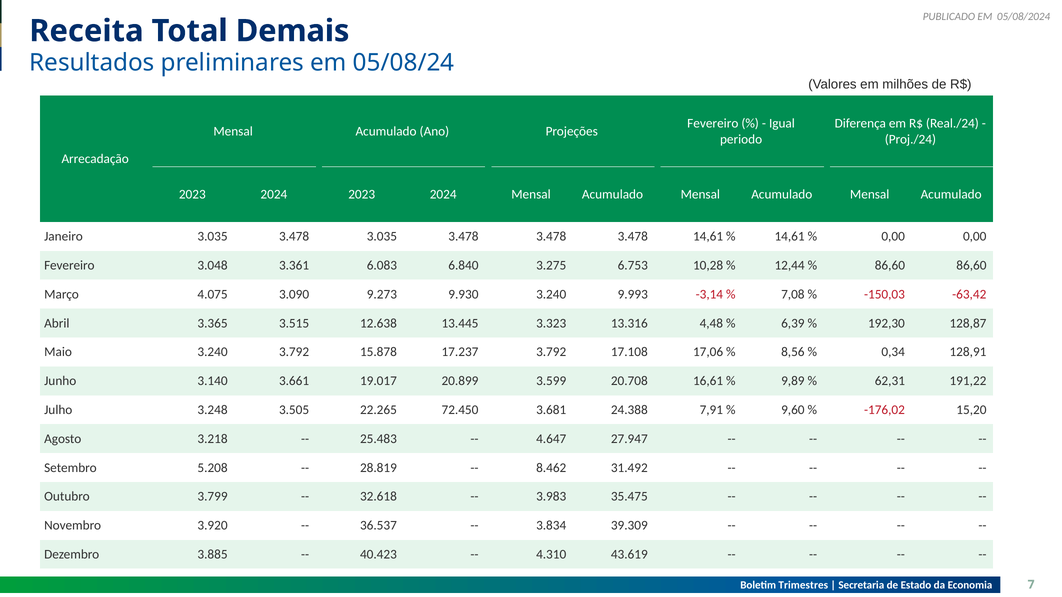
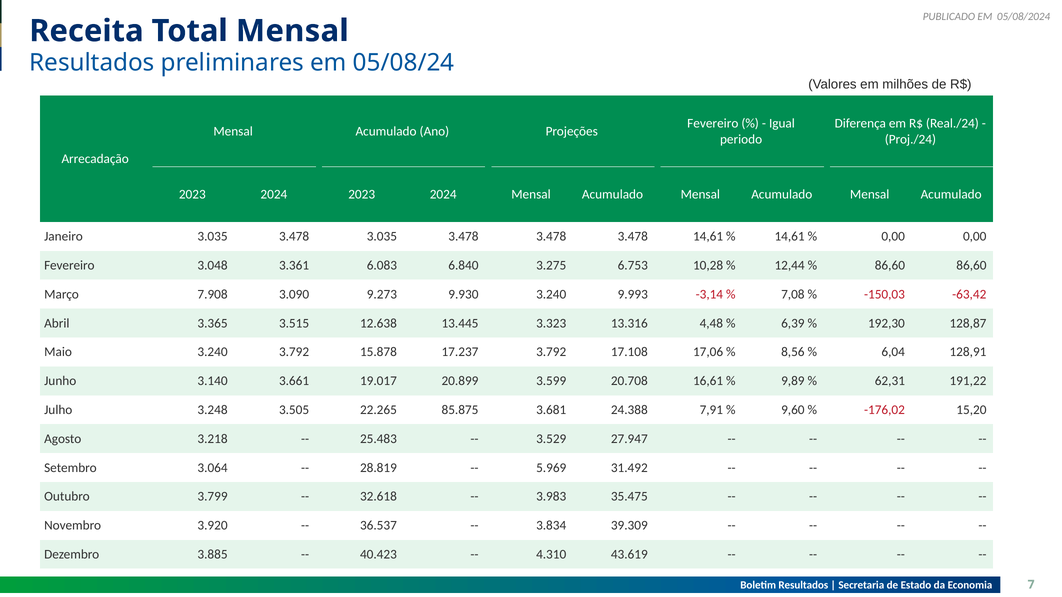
Total Demais: Demais -> Mensal (292, 31)
4.075: 4.075 -> 7.908 (213, 294)
0,34: 0,34 -> 6,04 (893, 352)
72.450: 72.450 -> 85.875 (460, 410)
4.647: 4.647 -> 3.529 (551, 439)
5.208: 5.208 -> 3.064 (213, 468)
8.462: 8.462 -> 5.969 (551, 468)
Boletim Trimestres: Trimestres -> Resultados (803, 585)
